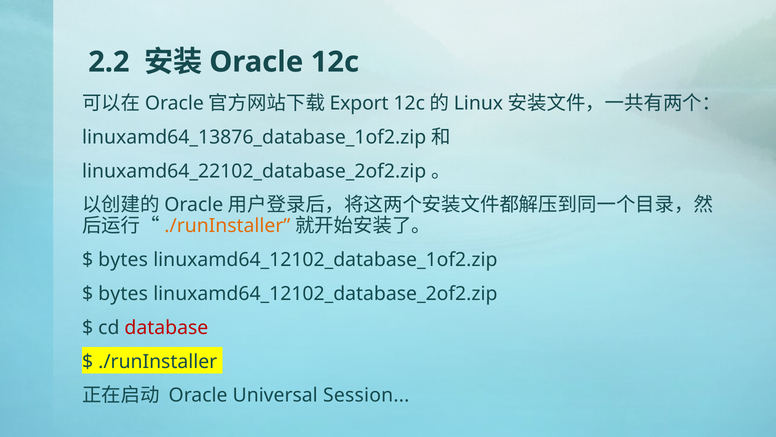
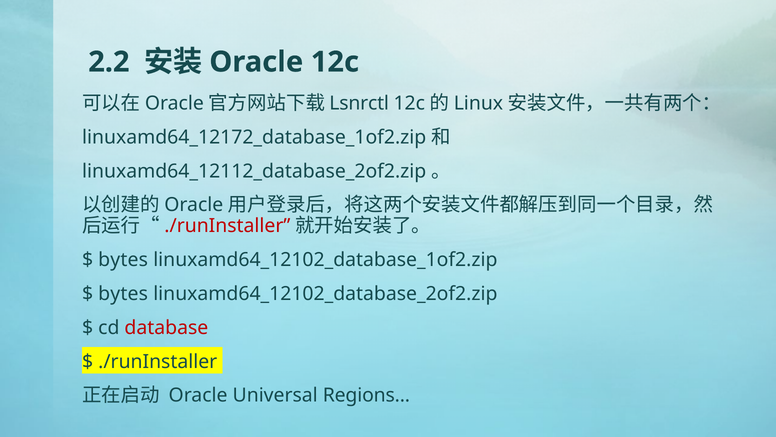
Export: Export -> Lsnrctl (359, 103)
linuxamd64_13876_database_1of2.zip: linuxamd64_13876_database_1of2.zip -> linuxamd64_12172_database_1of2.zip (254, 137)
linuxamd64_22102_database_2of2.zip: linuxamd64_22102_database_2of2.zip -> linuxamd64_12112_database_2of2.zip (254, 171)
./runInstaller colour: orange -> red (227, 226)
Session: Session -> Regions (366, 395)
